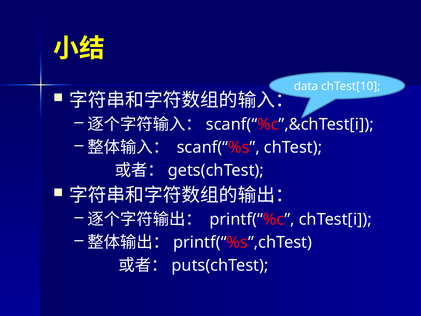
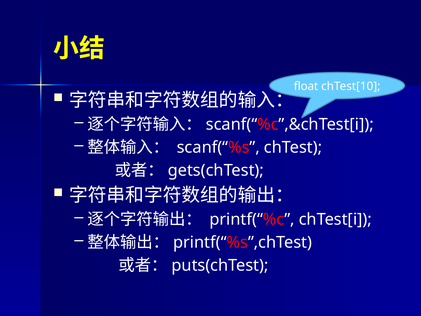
data: data -> float (306, 86)
